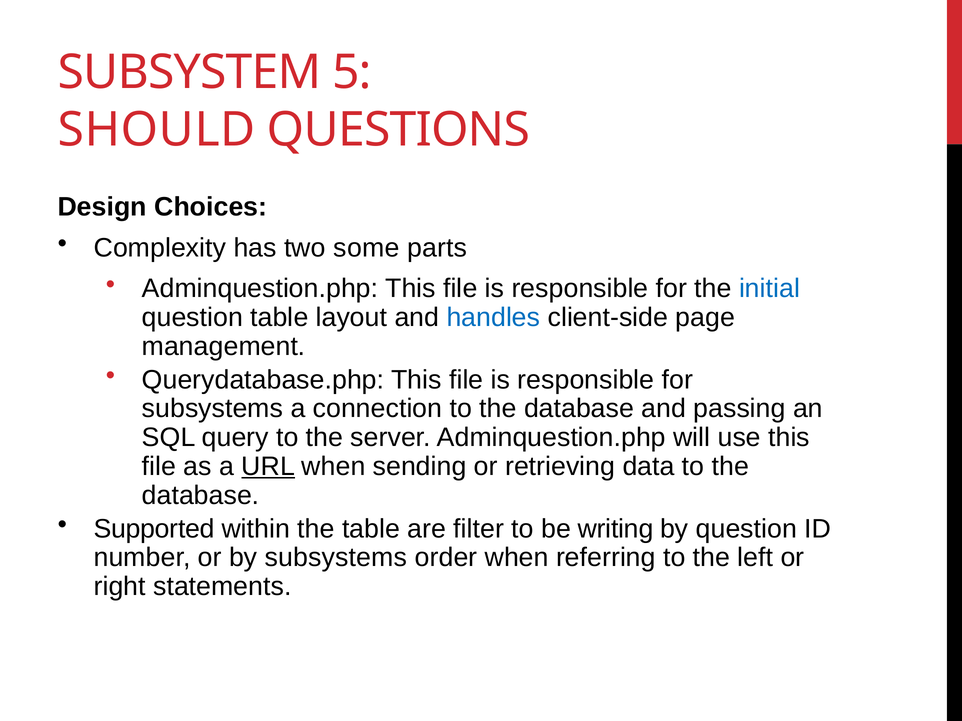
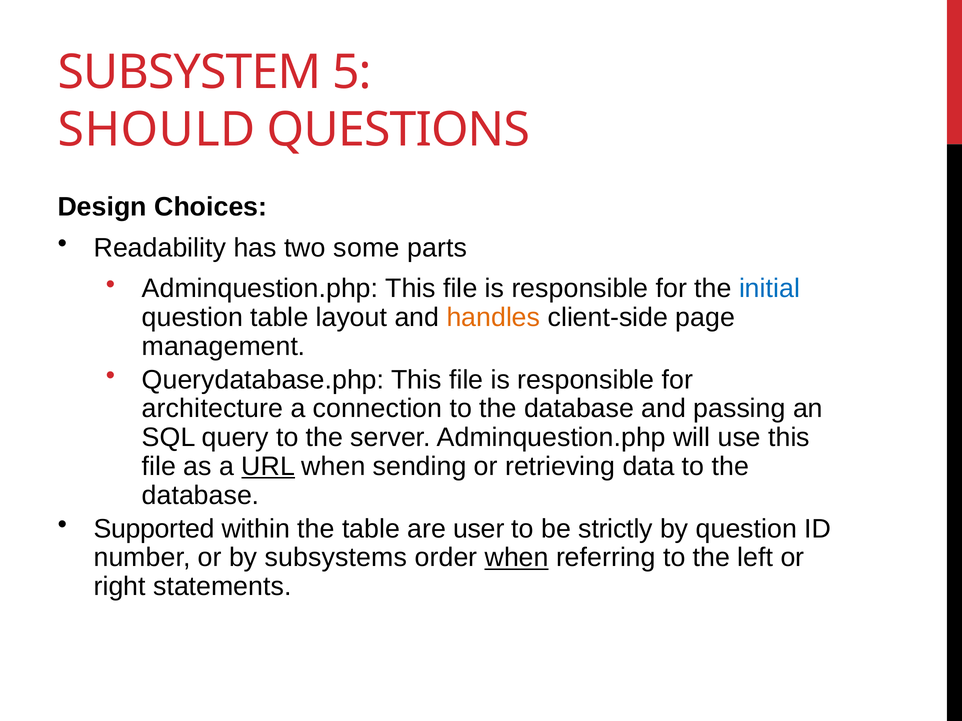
Complexity: Complexity -> Readability (160, 248)
handles colour: blue -> orange (493, 318)
subsystems: subsystems -> architecture (212, 409)
filter: filter -> user (479, 529)
writing: writing -> strictly (616, 529)
when underline: none -> present (517, 558)
